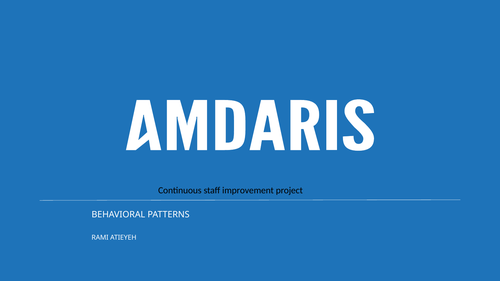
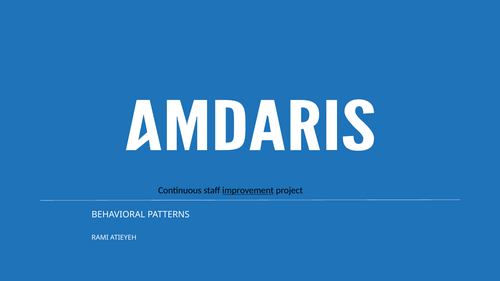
improvement underline: none -> present (248, 191)
